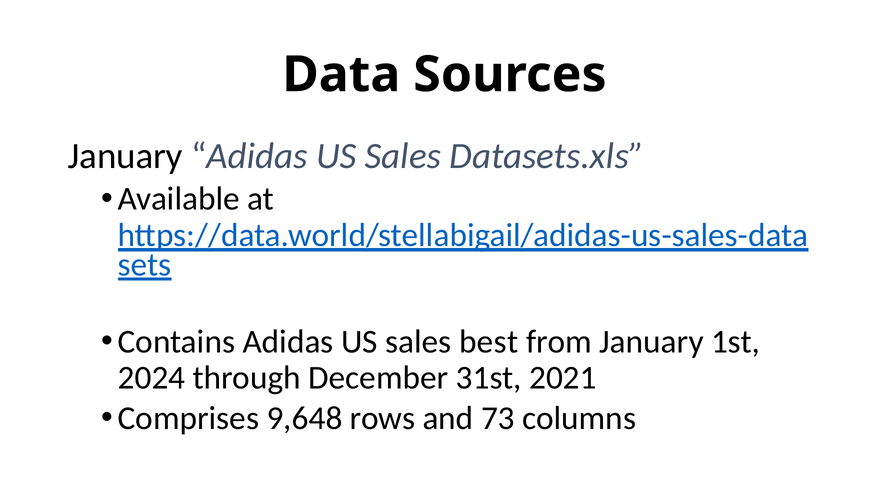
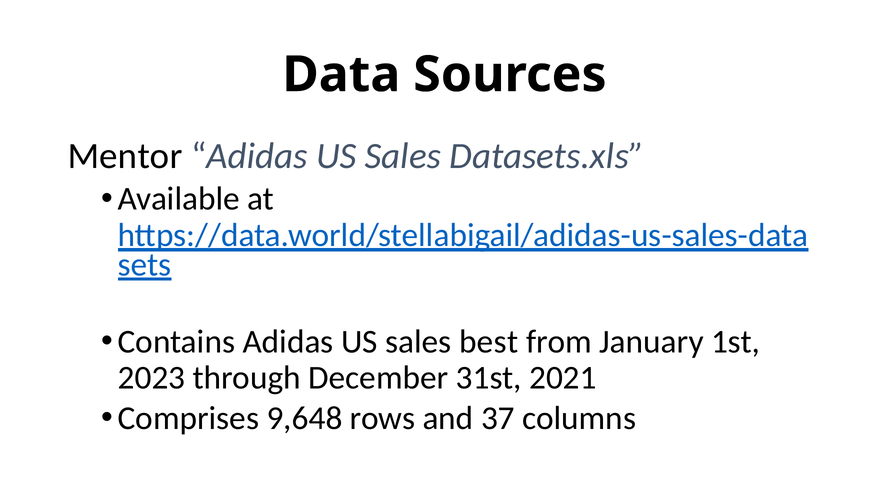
January: January -> Mentor (125, 156)
2024: 2024 -> 2023 (152, 378)
73: 73 -> 37 (498, 418)
